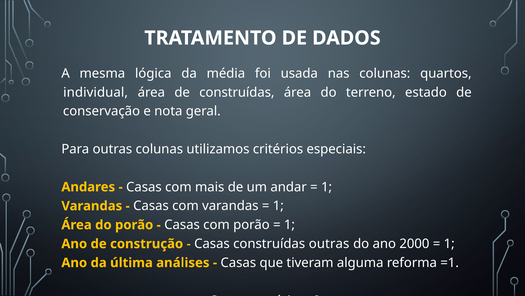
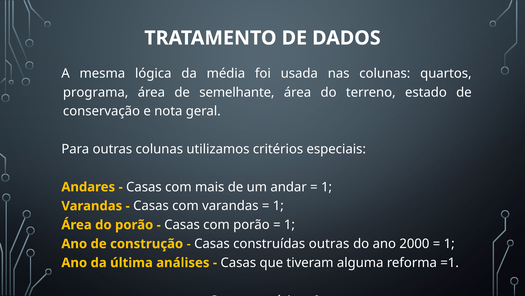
individual: individual -> programa (96, 92)
de construídas: construídas -> semelhante (237, 92)
